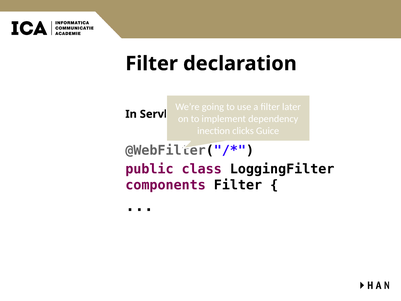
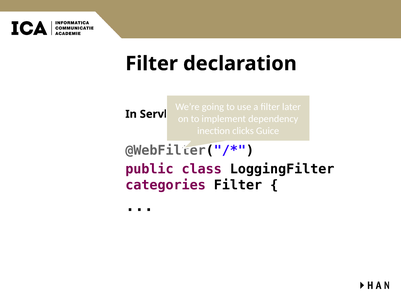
components: components -> categories (166, 185)
